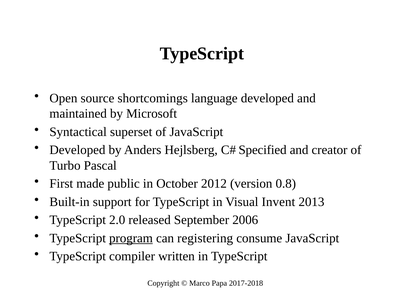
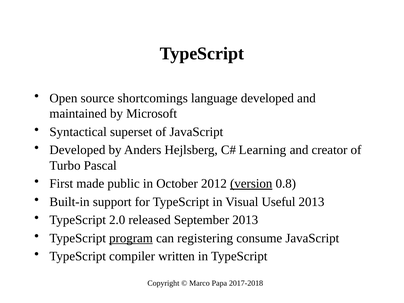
Specified: Specified -> Learning (262, 150)
version underline: none -> present (251, 184)
Invent: Invent -> Useful (279, 202)
September 2006: 2006 -> 2013 (245, 220)
